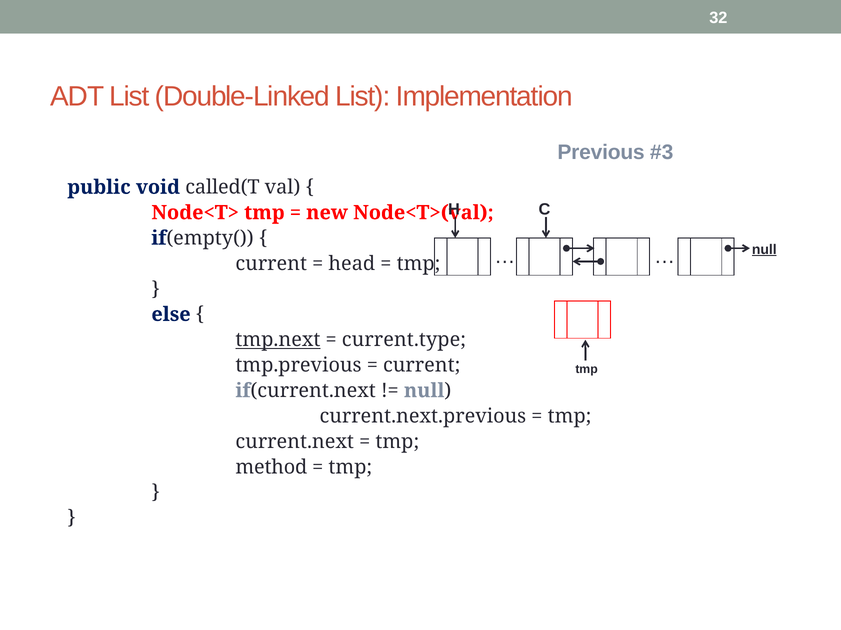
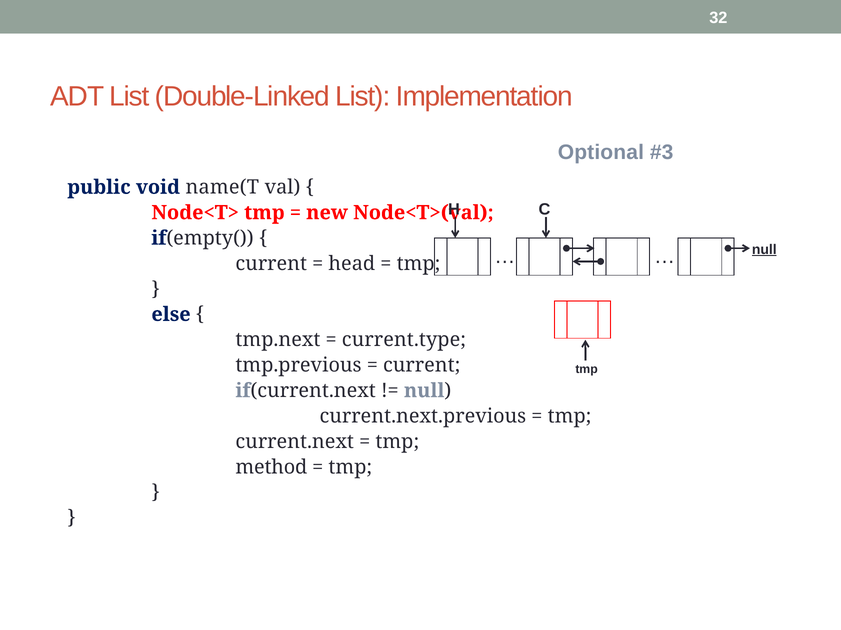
Previous: Previous -> Optional (601, 152)
called(T: called(T -> name(T (222, 187)
tmp.next underline: present -> none (278, 340)
